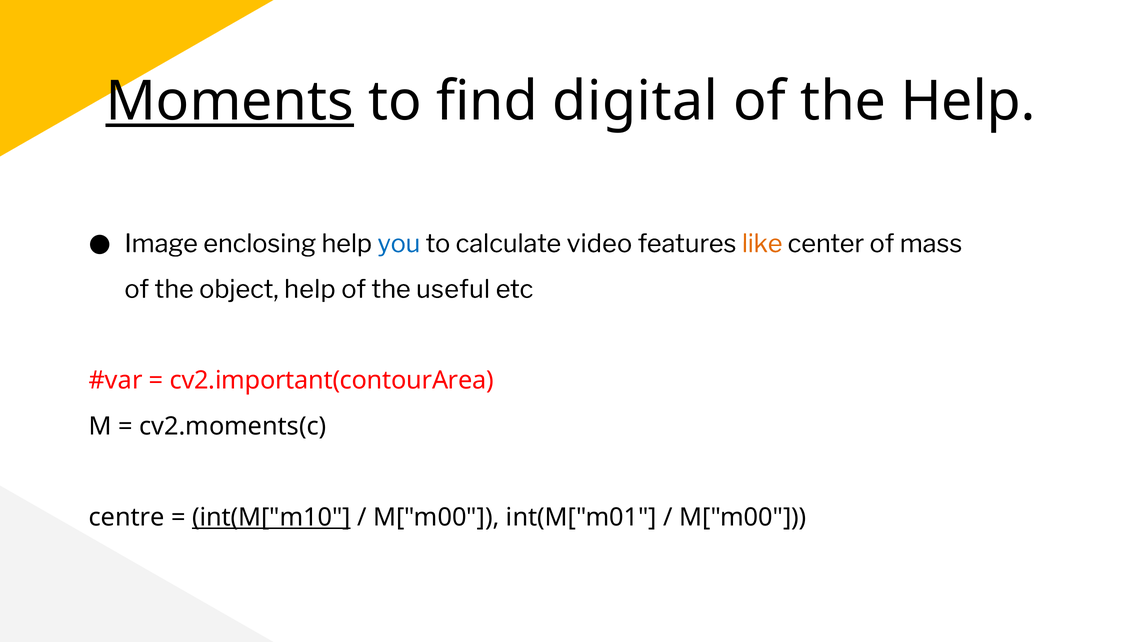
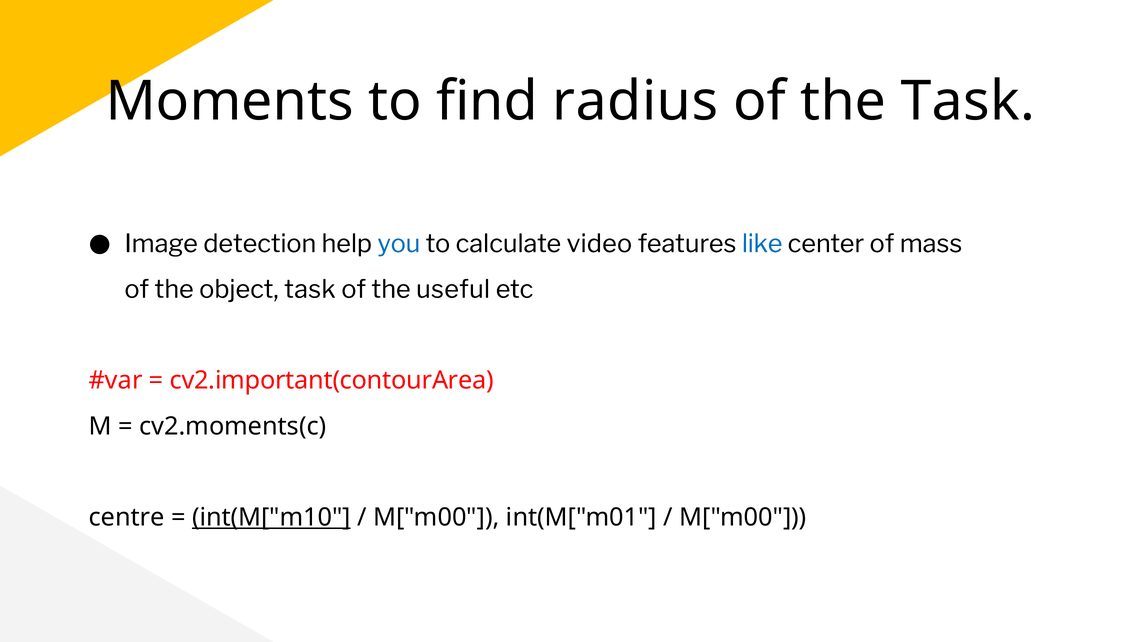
Moments underline: present -> none (230, 101)
digital: digital -> radius (635, 101)
the Help: Help -> Task (968, 101)
enclosing: enclosing -> detection (260, 244)
like colour: orange -> blue (762, 244)
object help: help -> task (310, 290)
